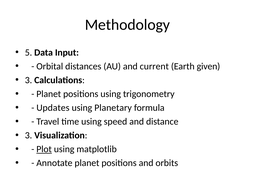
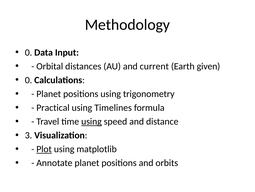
5: 5 -> 0 (28, 52)
3: 3 -> 0 (28, 80)
Updates: Updates -> Practical (53, 107)
Planetary: Planetary -> Timelines (113, 107)
using underline: none -> present (91, 121)
